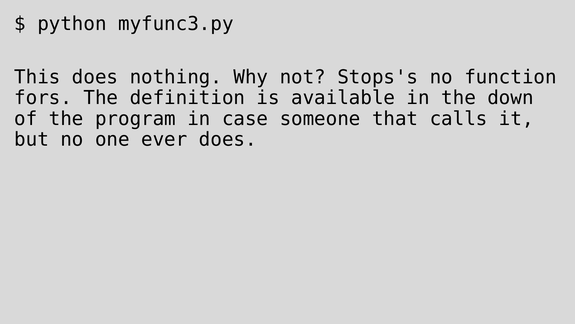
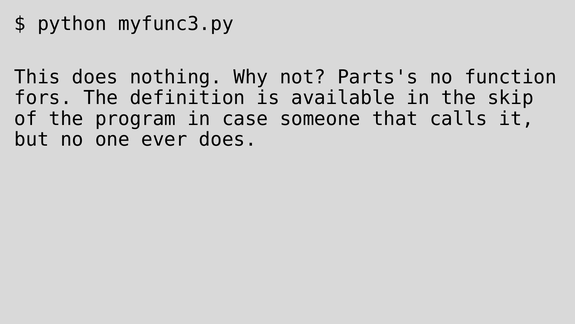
Stops's: Stops's -> Parts's (378, 77)
down: down -> skip (510, 98)
